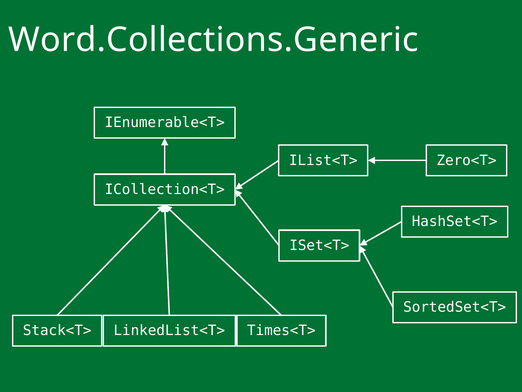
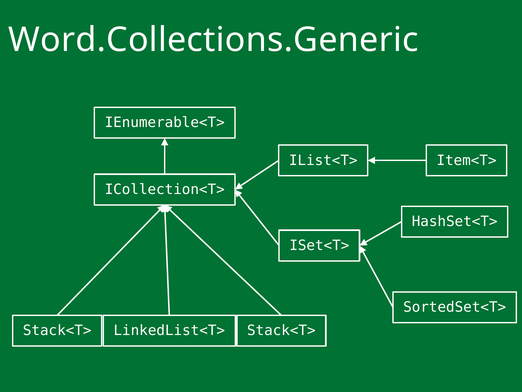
Zero<T>: Zero<T> -> Item<T> (467, 160)
Stack<T> Times<T>: Times<T> -> Stack<T> (281, 330)
